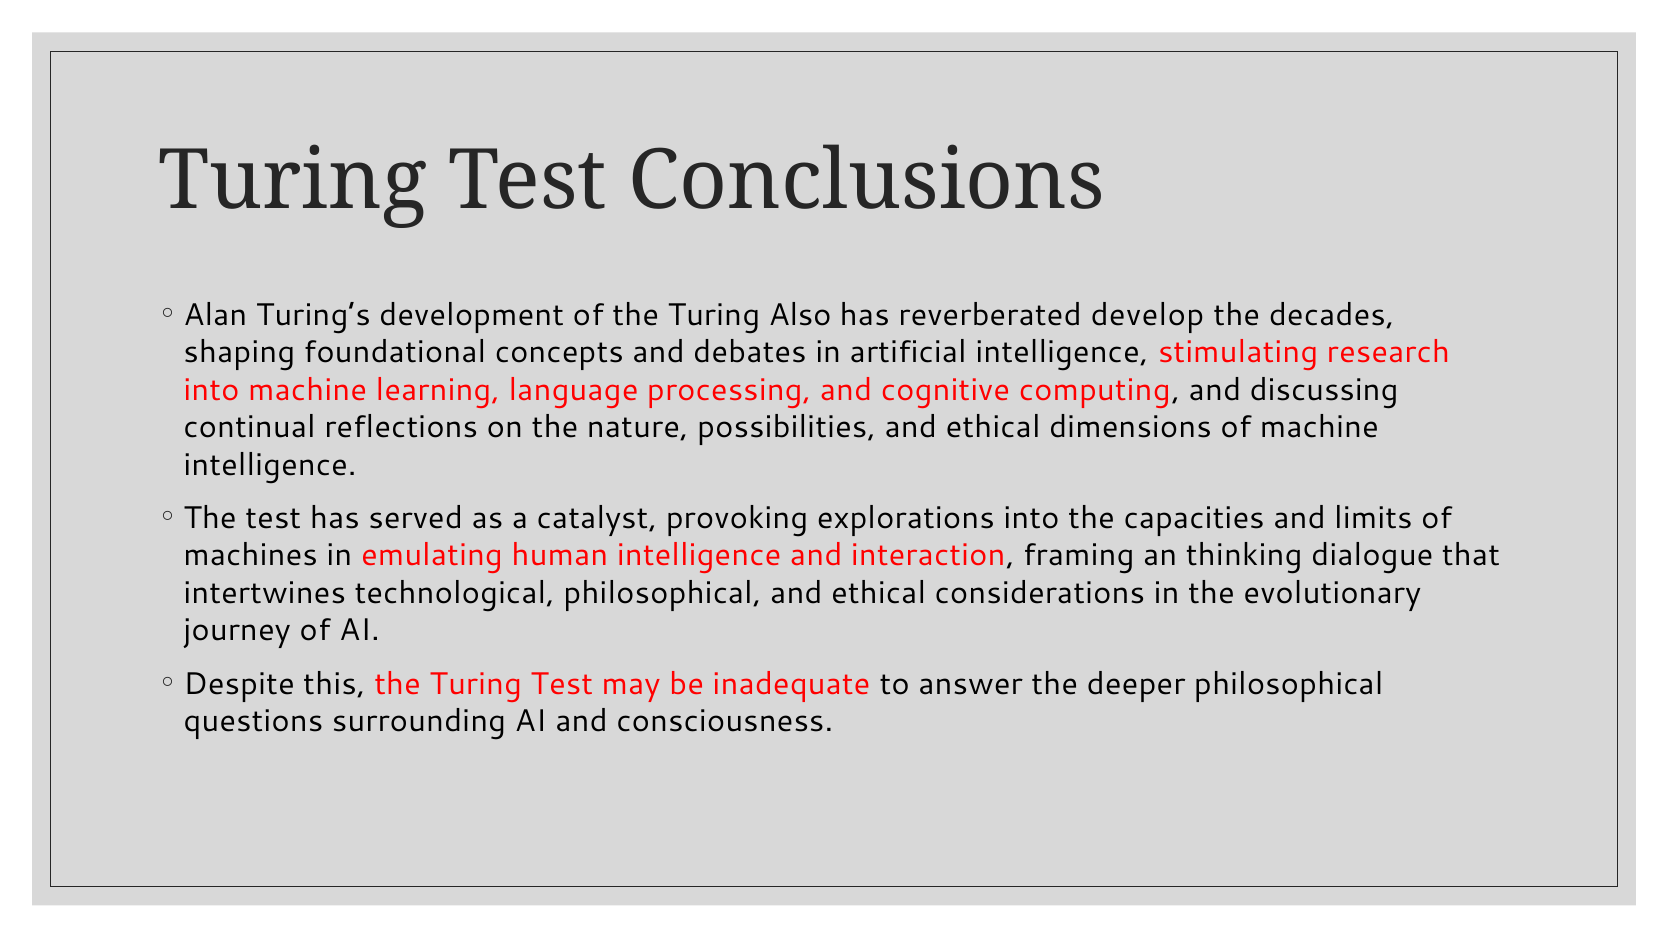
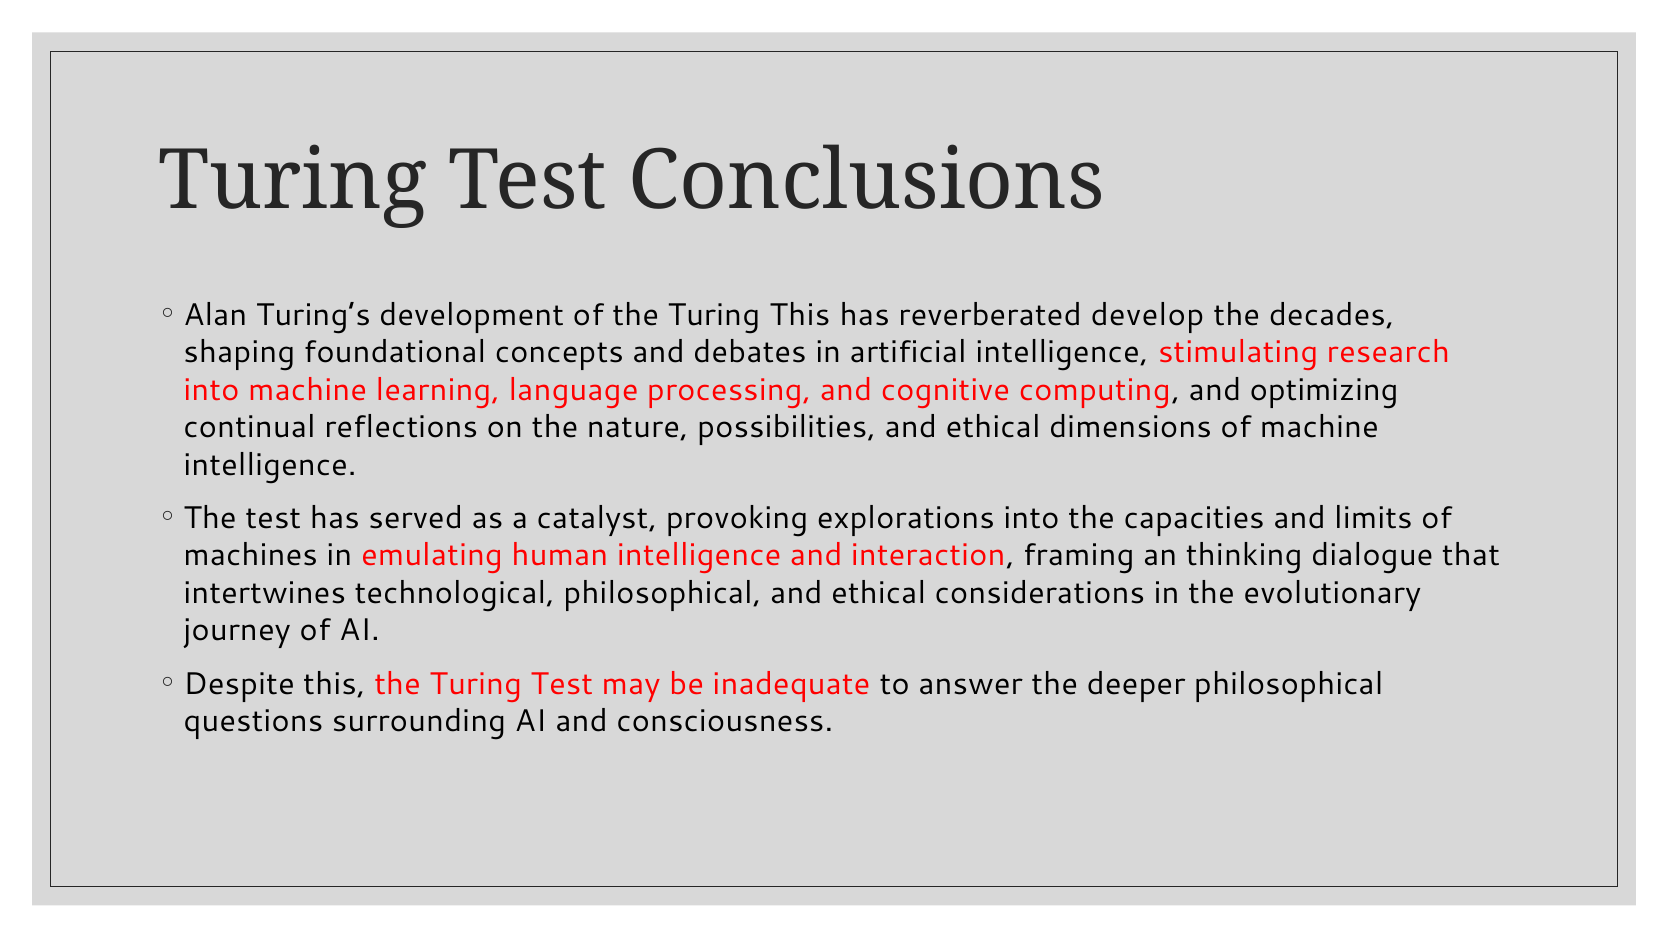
Turing Also: Also -> This (800, 315)
discussing: discussing -> optimizing (1324, 390)
